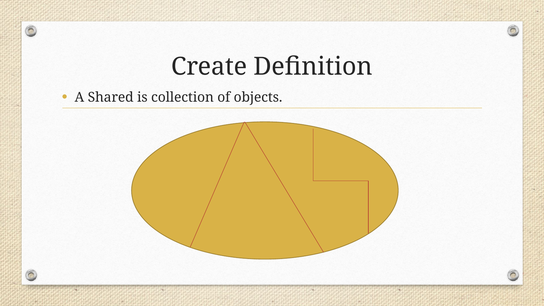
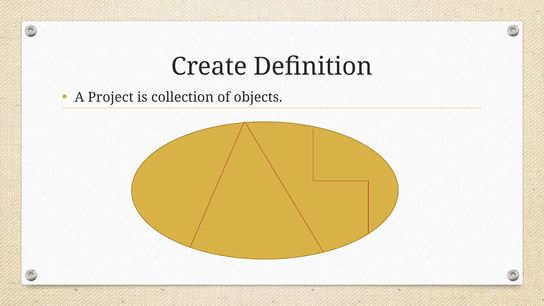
Shared: Shared -> Project (111, 97)
